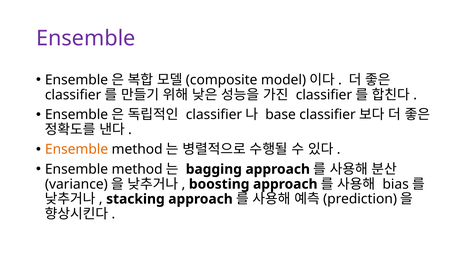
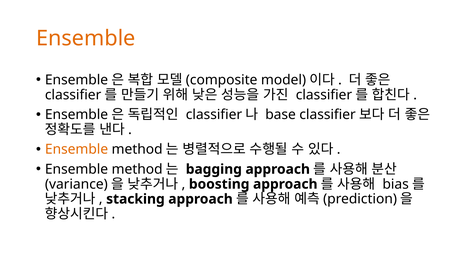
Ensemble colour: purple -> orange (86, 38)
